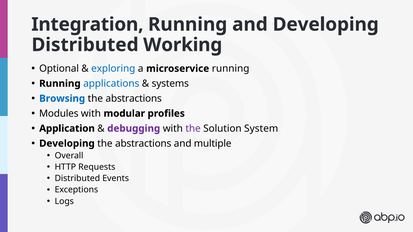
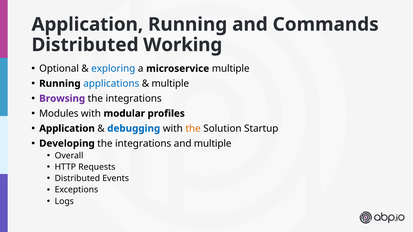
Integration: Integration -> Application (87, 24)
and Developing: Developing -> Commands (326, 24)
microservice running: running -> multiple (231, 69)
systems: systems -> multiple (170, 84)
Browsing colour: blue -> purple (62, 99)
abstractions: abstractions -> integrations (134, 99)
debugging colour: purple -> blue (134, 129)
the colour: purple -> orange (193, 129)
System: System -> Startup (261, 129)
abstractions: abstractions -> integrations (143, 144)
